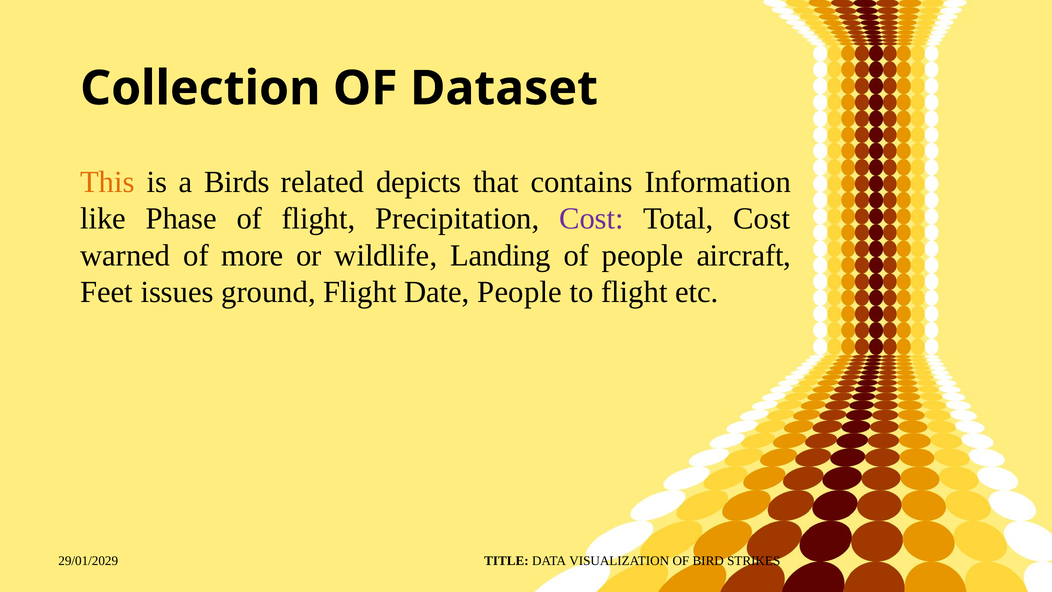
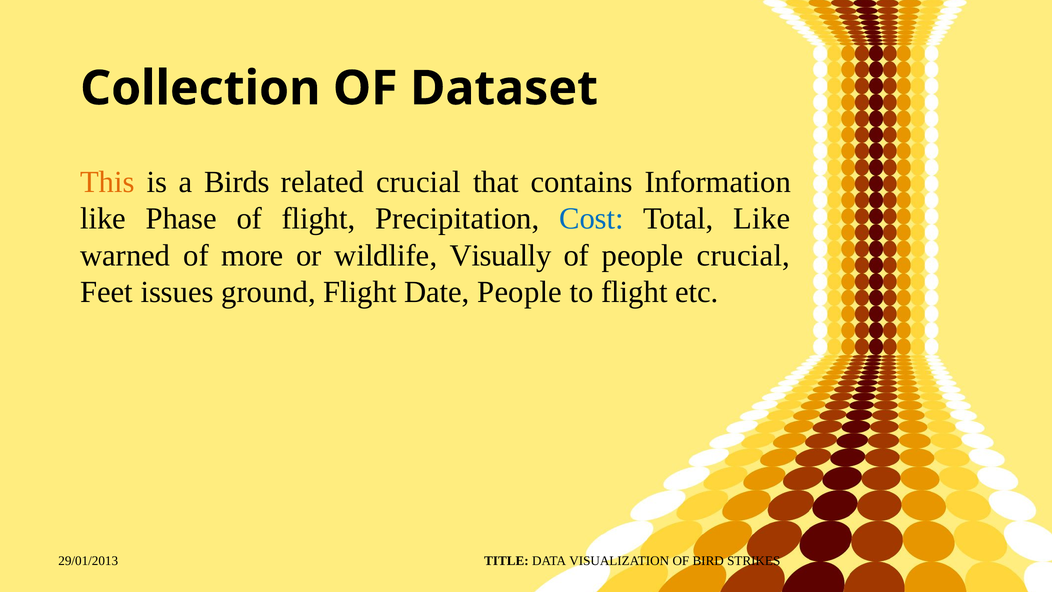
related depicts: depicts -> crucial (419, 182)
Cost colour: purple -> blue (591, 219)
Total Cost: Cost -> Like (762, 219)
Landing: Landing -> Visually (501, 255)
people aircraft: aircraft -> crucial (744, 255)
29/01/2029: 29/01/2029 -> 29/01/2013 (88, 561)
